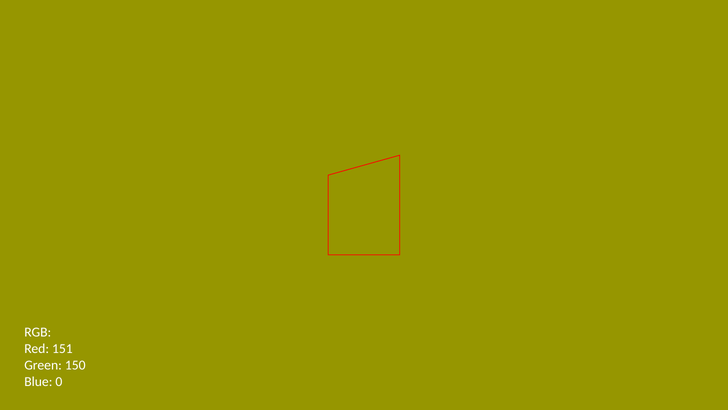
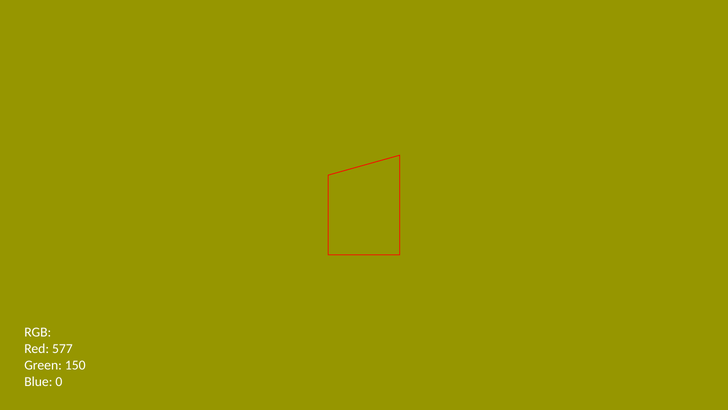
151: 151 -> 577 (62, 348)
